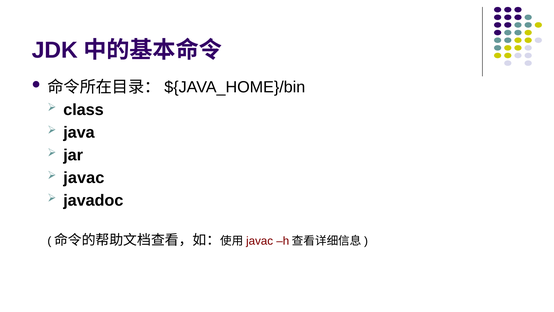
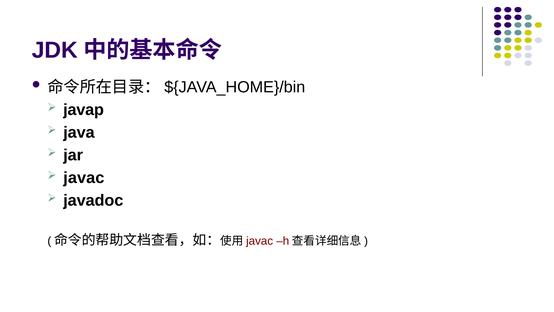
class: class -> javap (84, 110)
